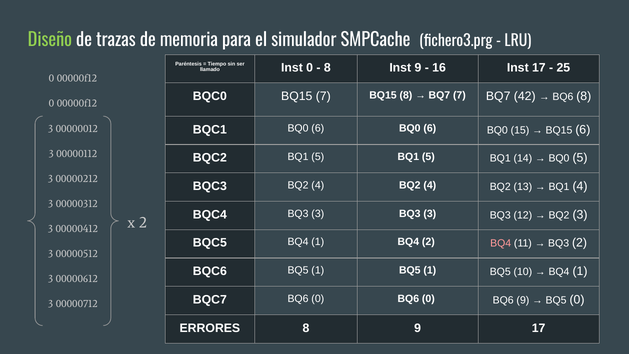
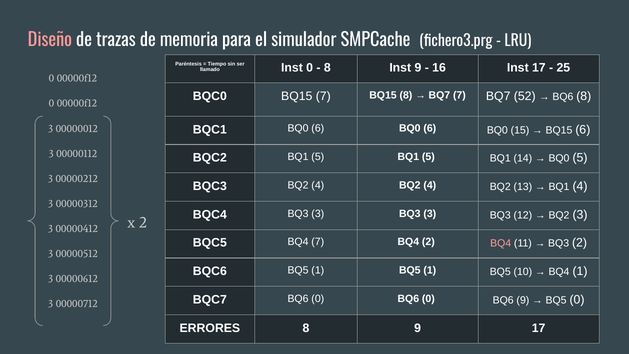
Diseño colour: light green -> pink (50, 40)
42: 42 -> 52 (525, 96)
BQC5 BQ4 1: 1 -> 7 (318, 242)
